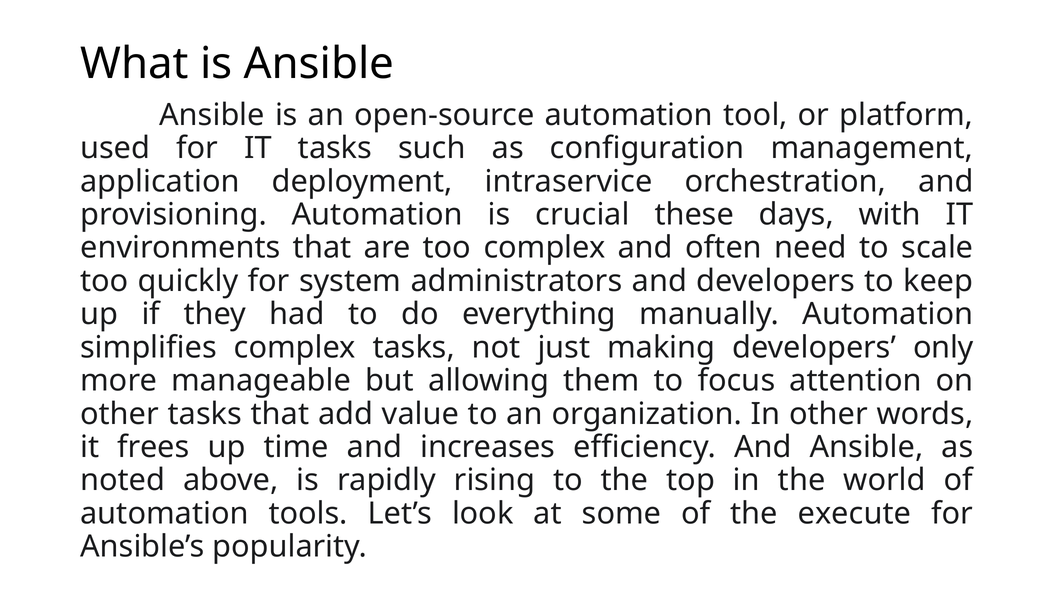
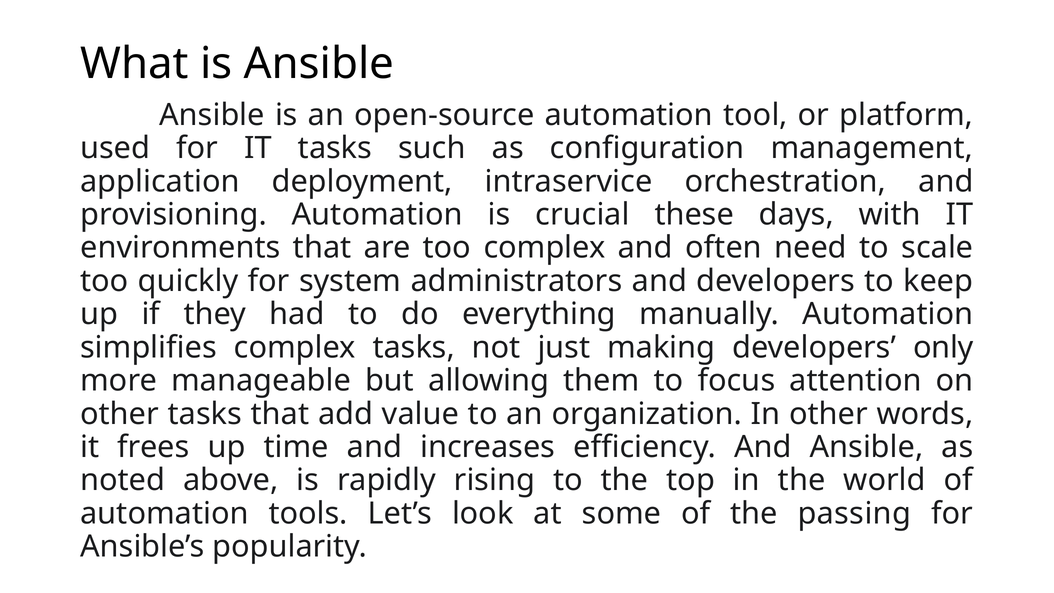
execute: execute -> passing (854, 513)
